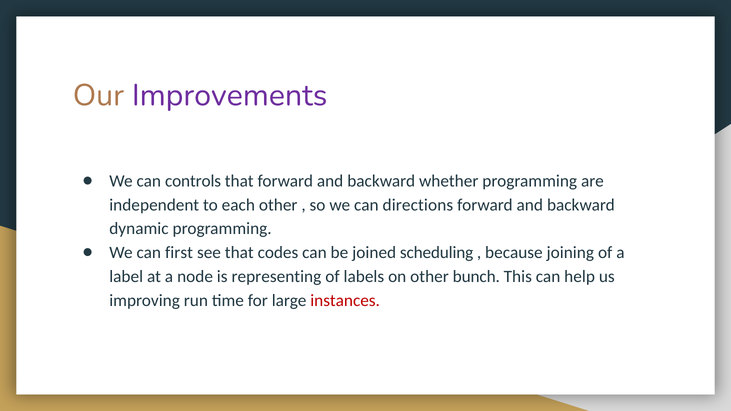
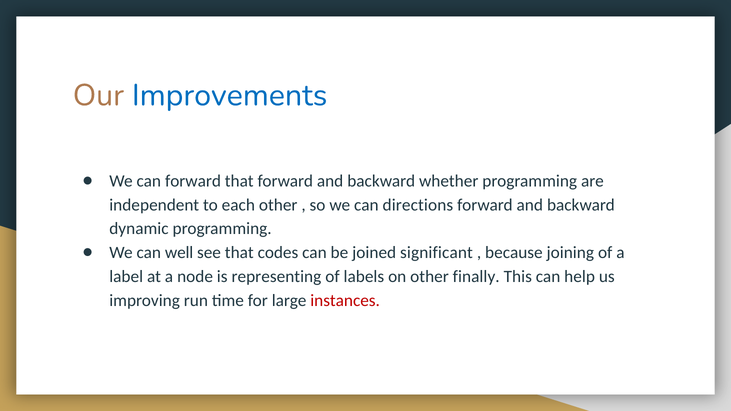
Improvements colour: purple -> blue (230, 95)
can controls: controls -> forward (193, 181)
first: first -> well (179, 253)
scheduling: scheduling -> significant (436, 253)
bunch: bunch -> finally (476, 277)
